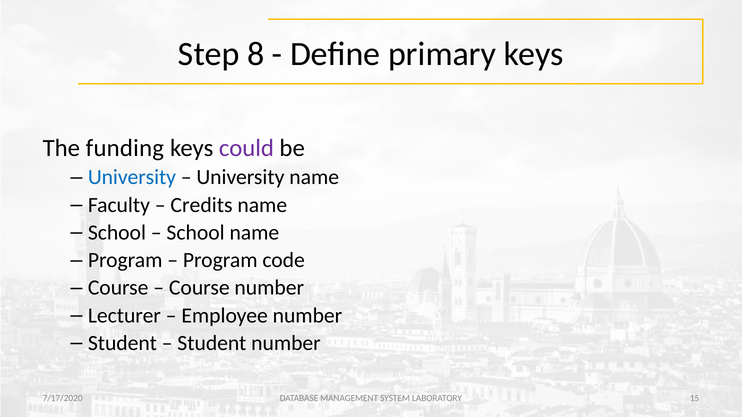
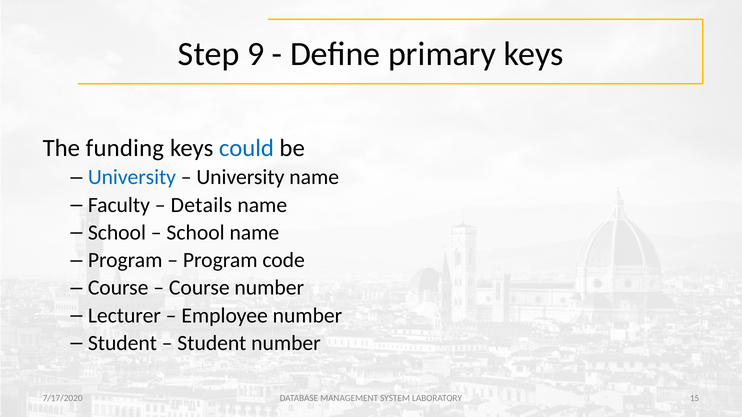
8: 8 -> 9 (256, 54)
could colour: purple -> blue (246, 148)
Credits: Credits -> Details (201, 205)
